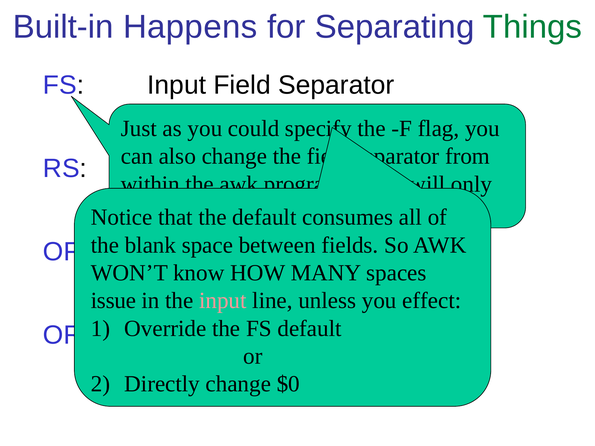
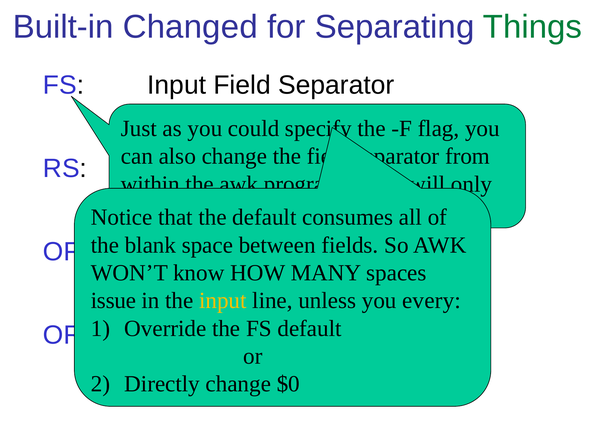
Happens: Happens -> Changed (190, 27)
input colour: pink -> yellow (223, 301)
effect: effect -> every (432, 301)
